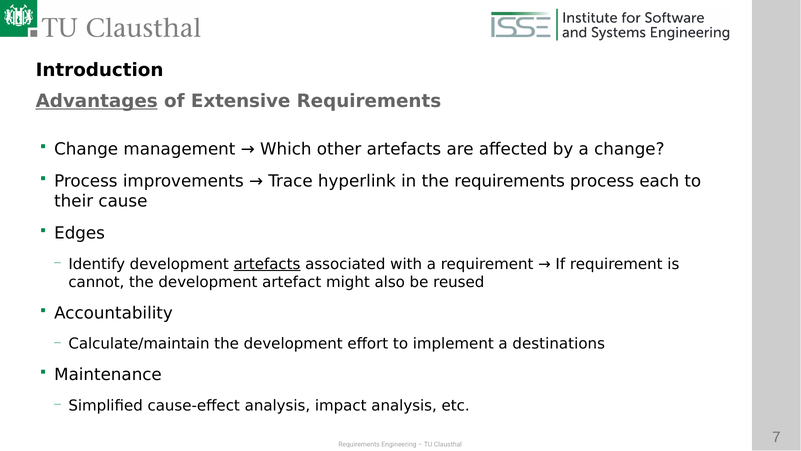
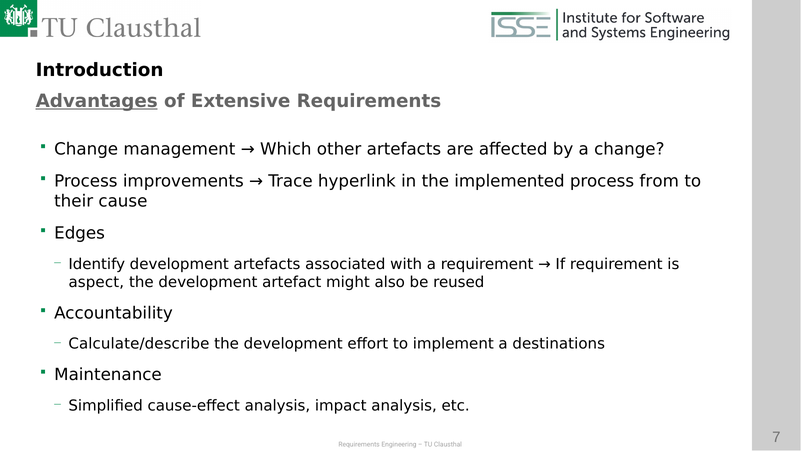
the requirements: requirements -> implemented (510, 181)
each: each -> from (659, 181)
artefacts underline: present -> none (267, 264)
cannot: cannot -> aspect (96, 282)
Calculate/maintain: Calculate/maintain -> Calculate/describe (139, 344)
